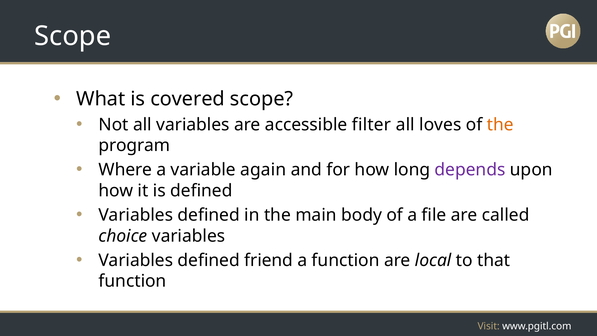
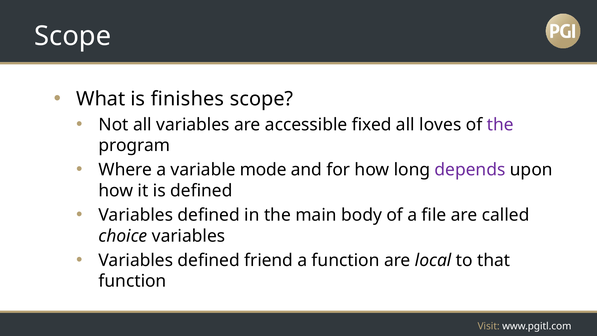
covered: covered -> finishes (187, 99)
filter: filter -> fixed (372, 125)
the colour: orange -> purple (500, 125)
again: again -> mode (263, 170)
